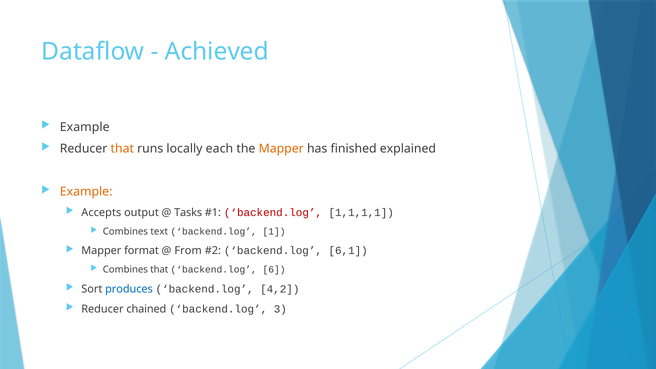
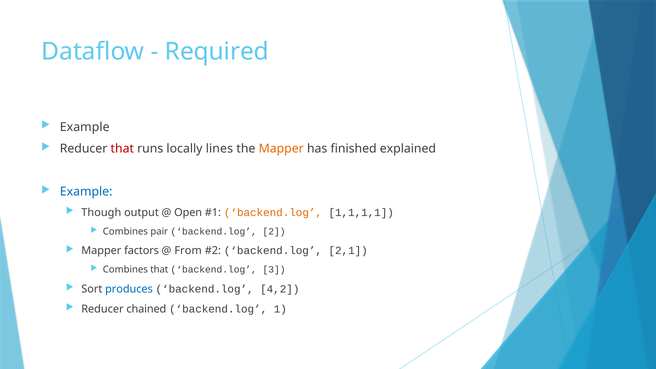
Achieved: Achieved -> Required (217, 52)
that colour: orange -> red (122, 149)
each: each -> lines (219, 149)
Example colour: orange -> blue (86, 192)
Accepts: Accepts -> Though (101, 212)
Tasks: Tasks -> Open (188, 212)
backend.log colour: red -> orange (273, 212)
text: text -> pair (159, 231)
1: 1 -> 2 (274, 231)
format: format -> factors (142, 251)
6,1: 6,1 -> 2,1 (348, 251)
6: 6 -> 3 (274, 270)
3: 3 -> 1 (280, 309)
